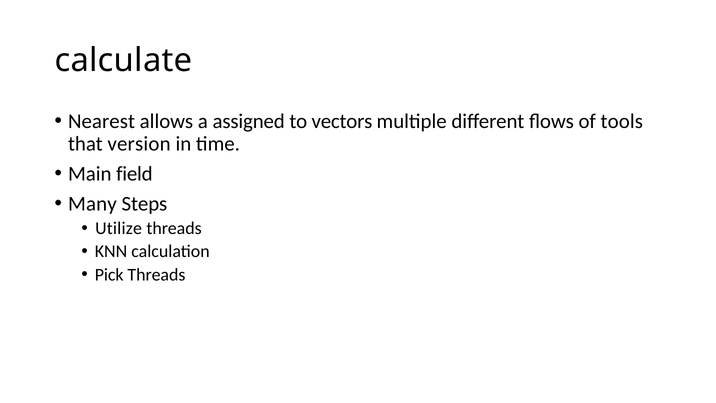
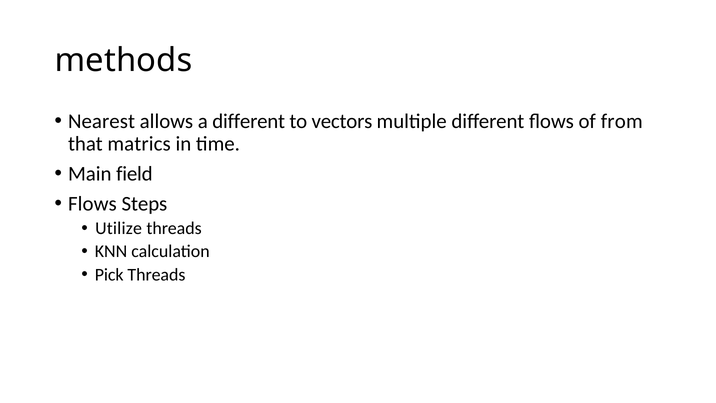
calculate: calculate -> methods (124, 60)
a assigned: assigned -> different (249, 121)
tools: tools -> from (622, 121)
version: version -> matrics (139, 144)
Many: Many -> Flows (92, 204)
